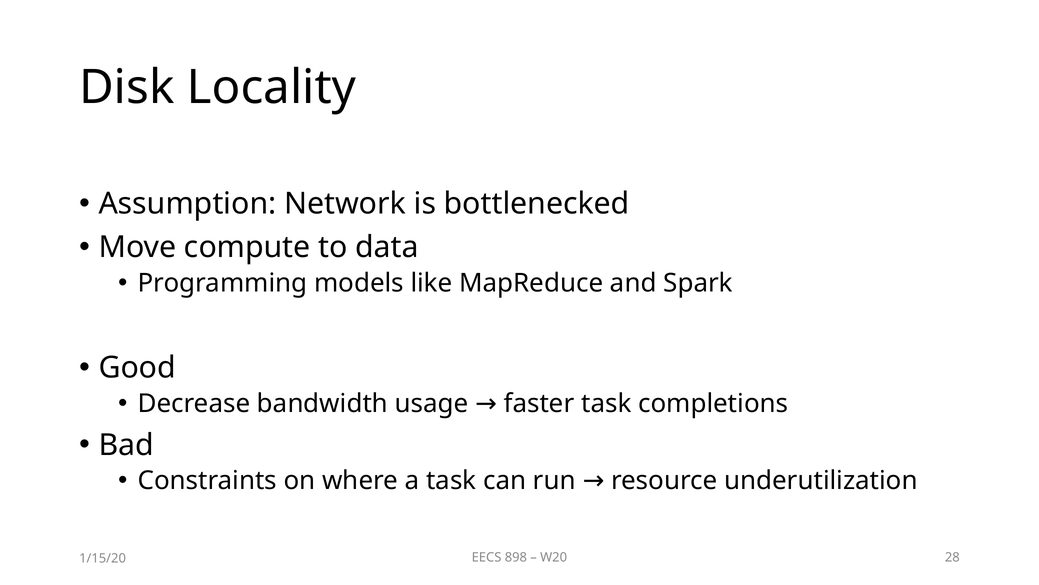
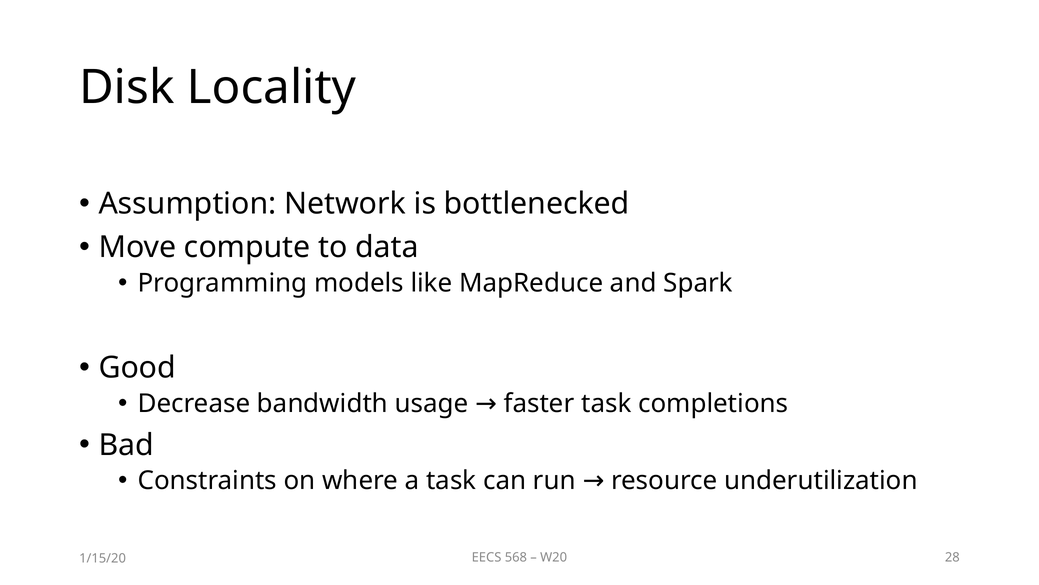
898: 898 -> 568 (516, 557)
